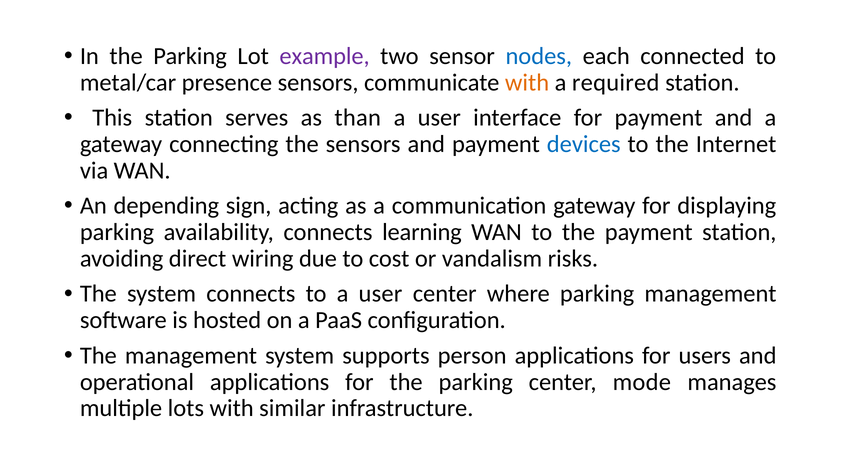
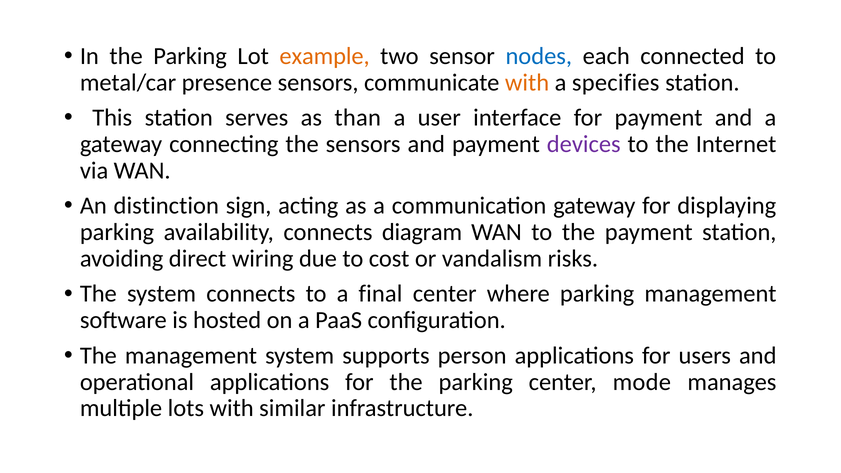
example colour: purple -> orange (325, 56)
required: required -> specifies (616, 82)
devices colour: blue -> purple (584, 144)
depending: depending -> distinction (166, 206)
learning: learning -> diagram (422, 232)
to a user: user -> final (381, 294)
